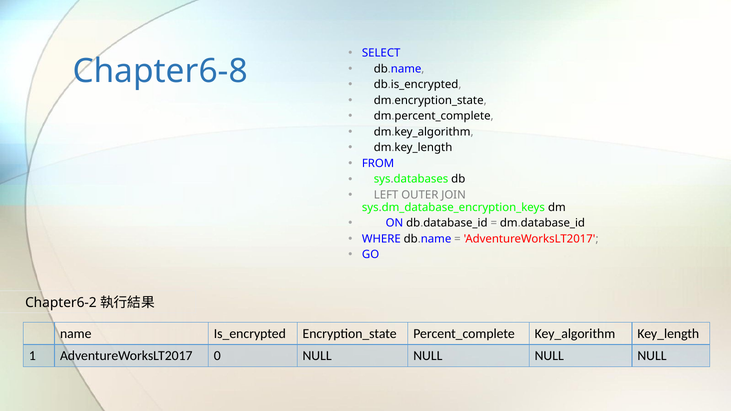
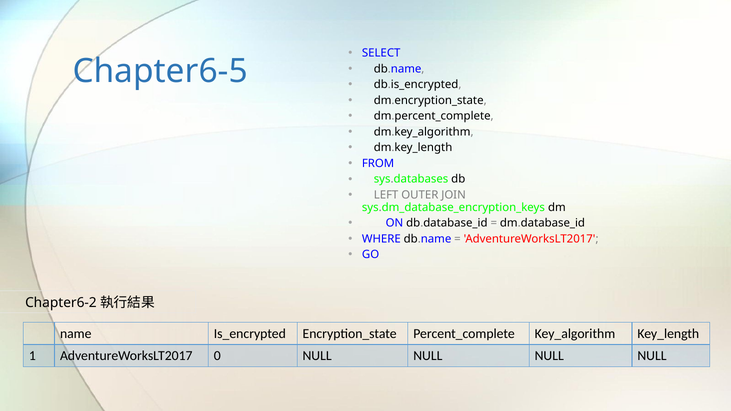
Chapter6-8: Chapter6-8 -> Chapter6-5 (160, 71)
